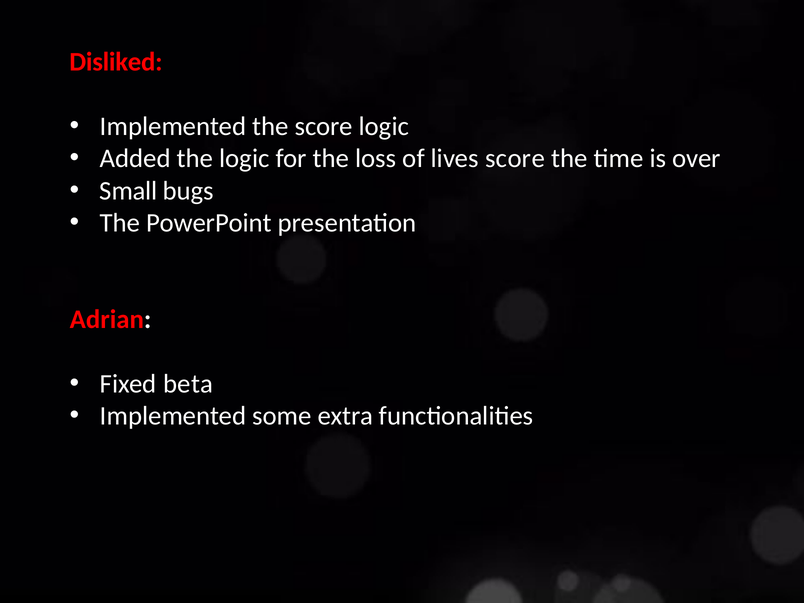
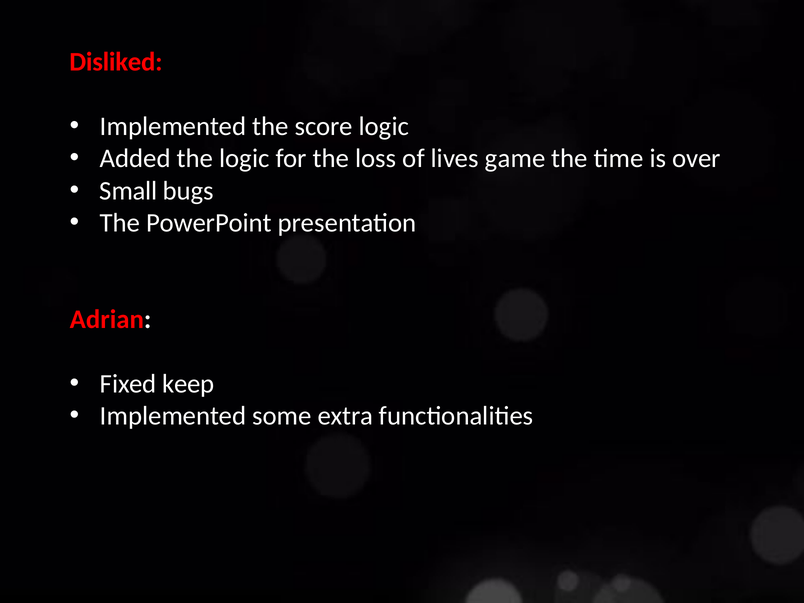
lives score: score -> game (515, 159)
beta: beta -> keep (188, 384)
